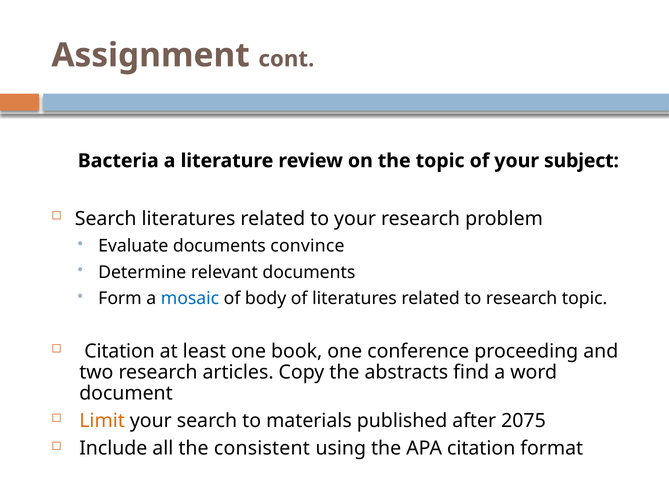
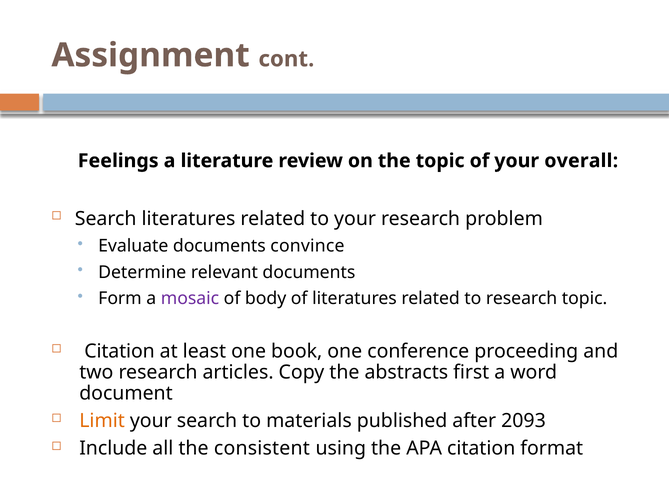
Bacteria: Bacteria -> Feelings (118, 161)
subject: subject -> overall (581, 161)
mosaic colour: blue -> purple (190, 298)
find: find -> first (471, 372)
2075: 2075 -> 2093 (523, 421)
